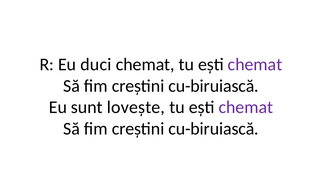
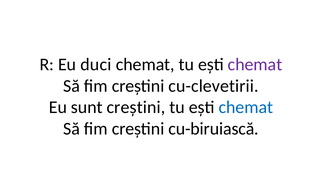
cu-biruiască: cu-biruiască -> cu-clevetirii (213, 86)
sunt lovește: lovește -> creștini (136, 107)
chemat colour: purple -> blue (246, 107)
